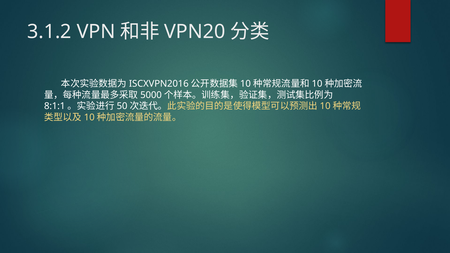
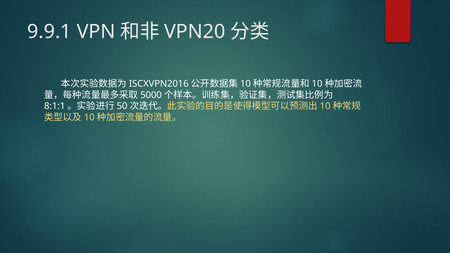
3.1.2: 3.1.2 -> 9.9.1 (49, 32)
